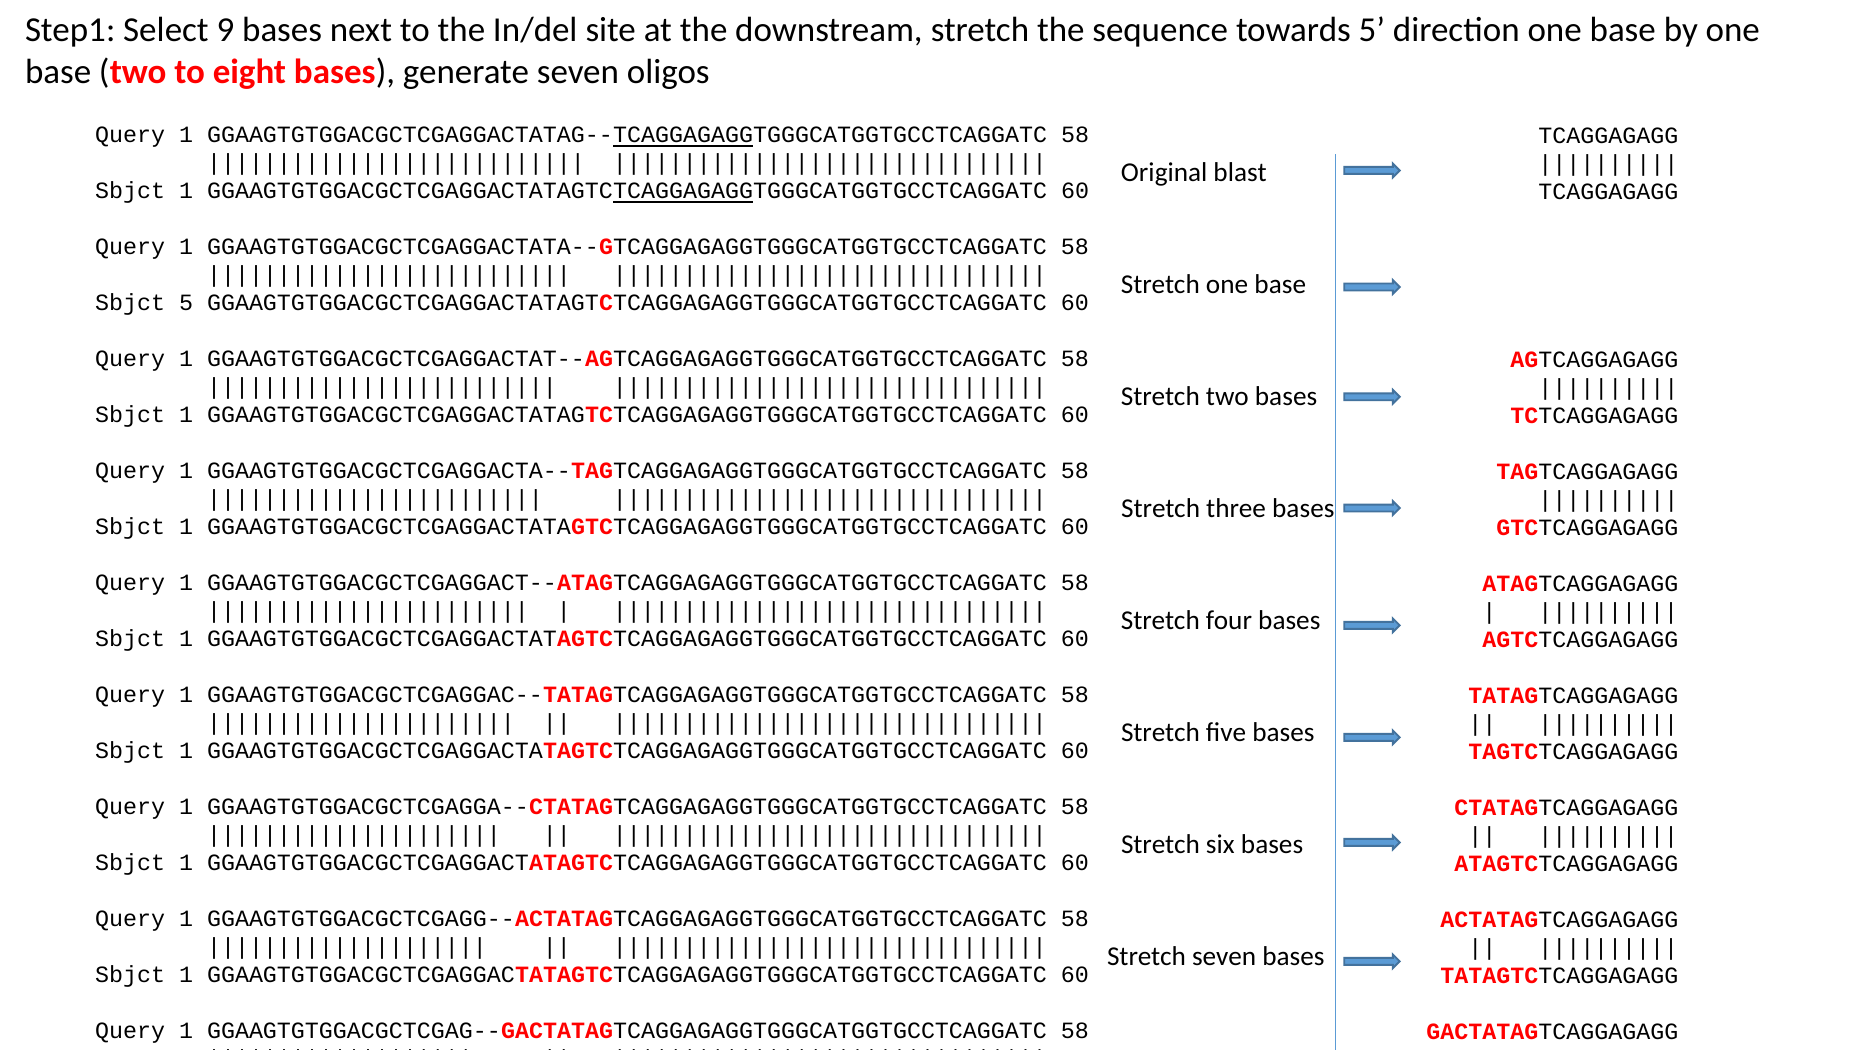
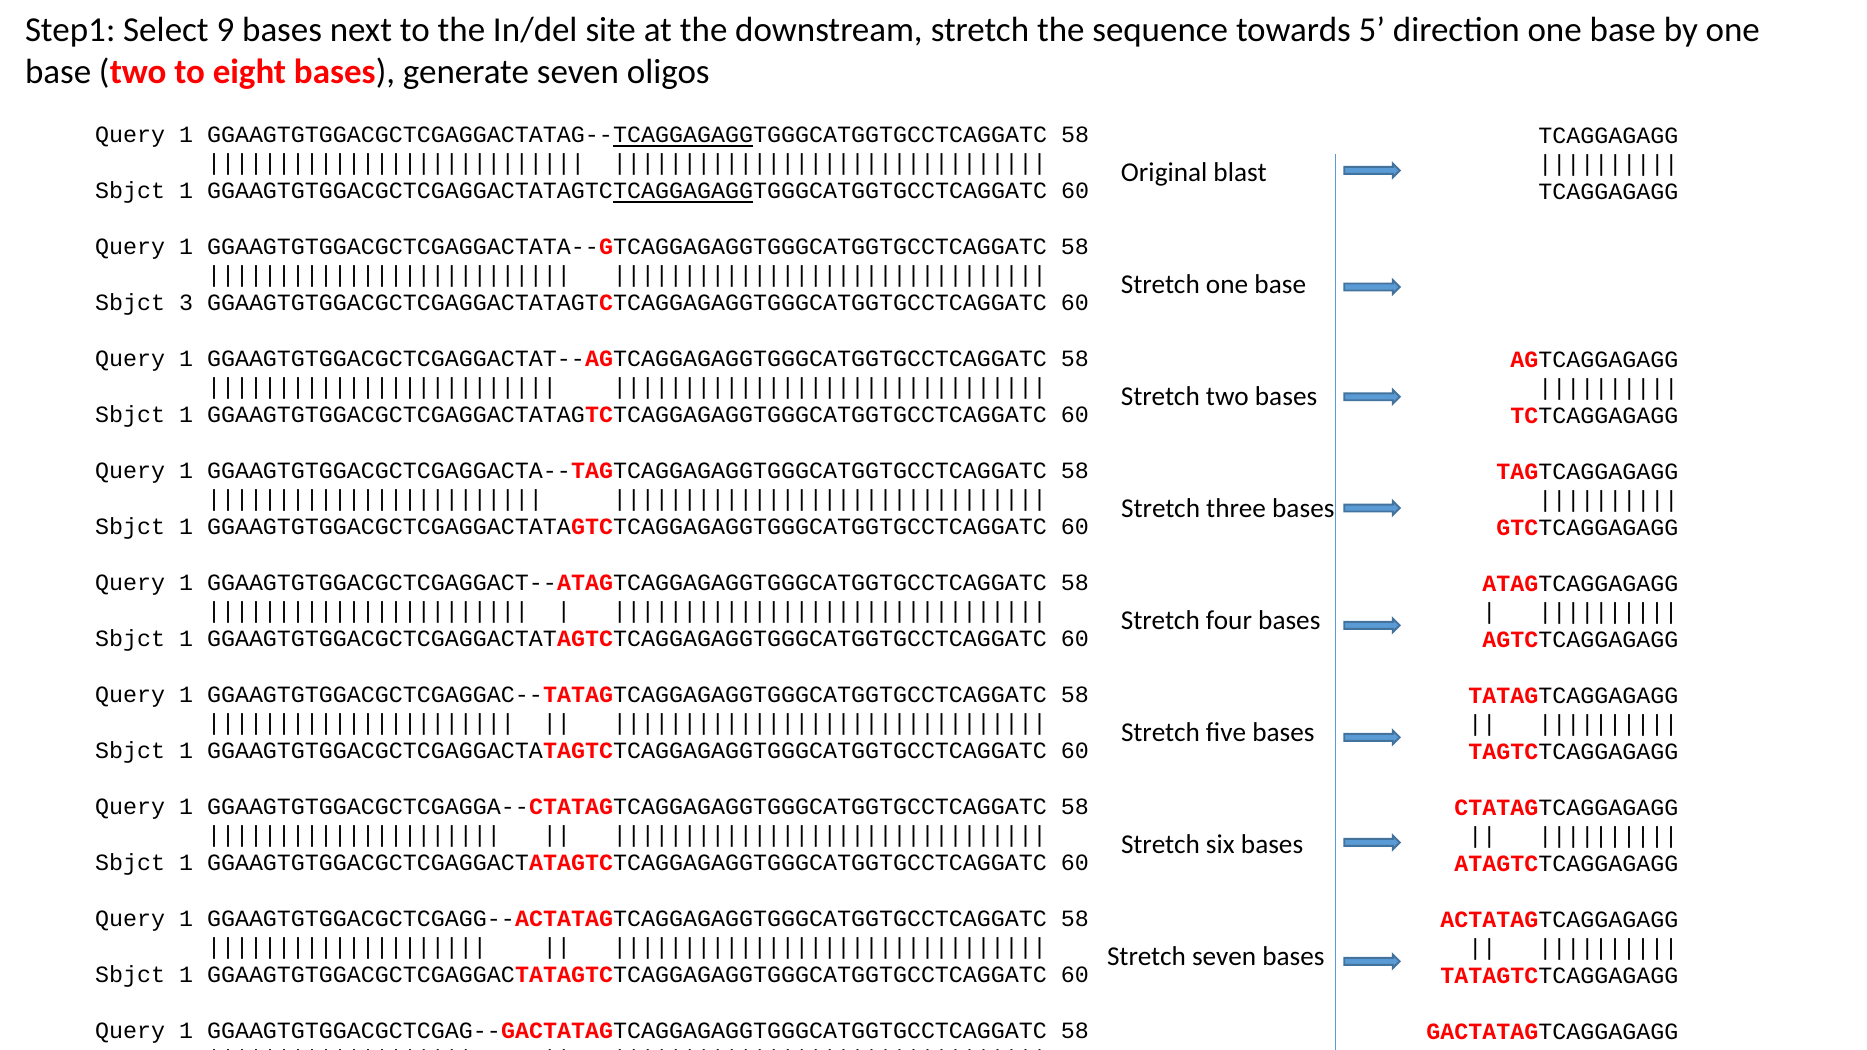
Sbjct 5: 5 -> 3 (186, 303)
